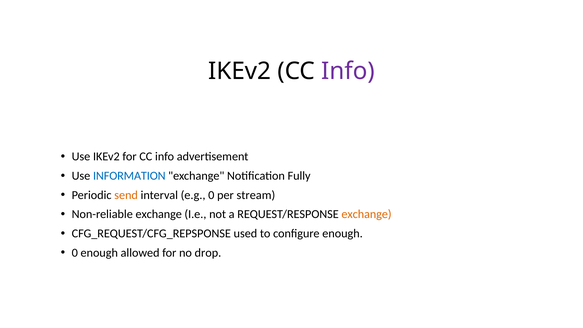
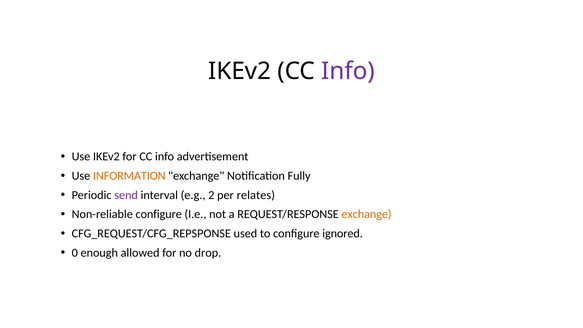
INFORMATION colour: blue -> orange (129, 176)
send colour: orange -> purple (126, 195)
e.g 0: 0 -> 2 (211, 195)
stream: stream -> relates (256, 195)
Non-reliable exchange: exchange -> configure (159, 214)
configure enough: enough -> ignored (343, 233)
